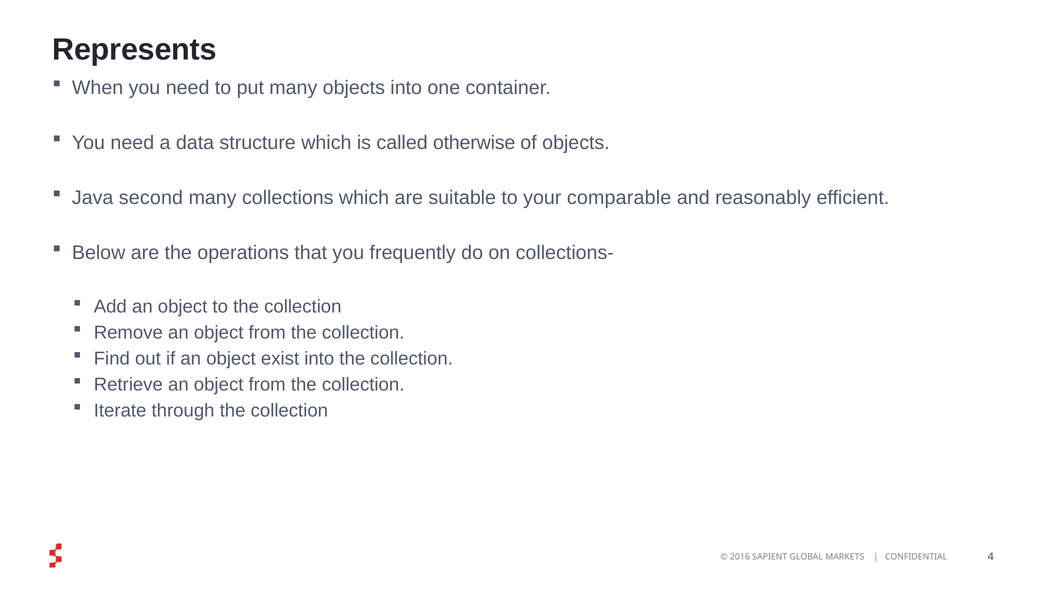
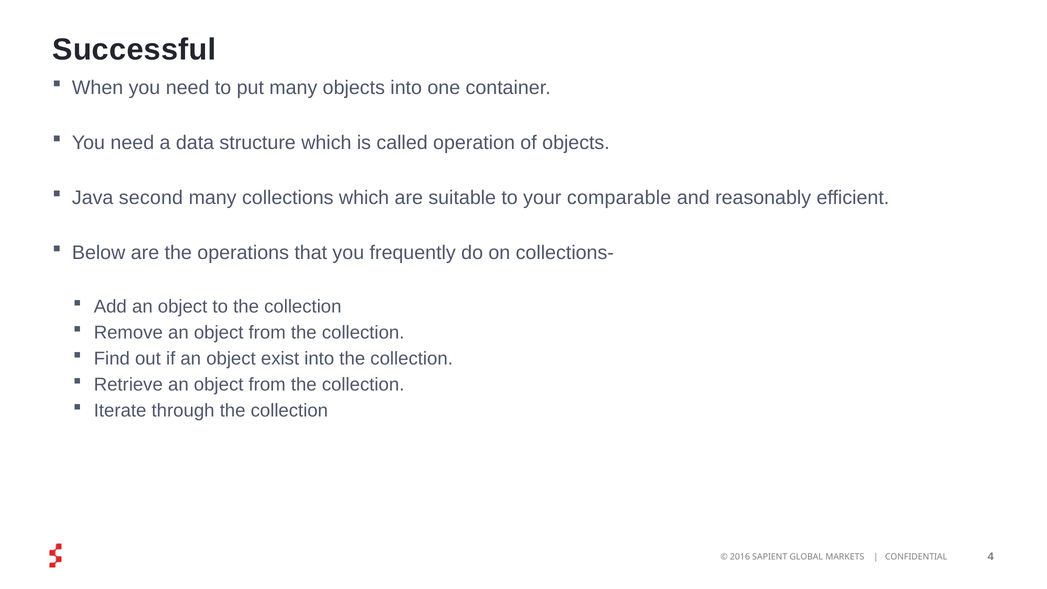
Represents: Represents -> Successful (134, 49)
otherwise: otherwise -> operation (474, 143)
